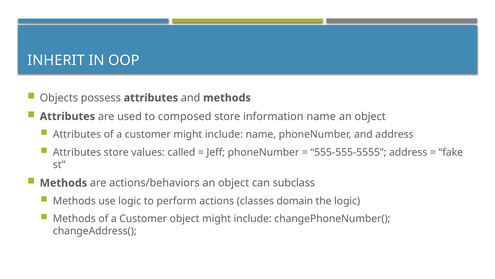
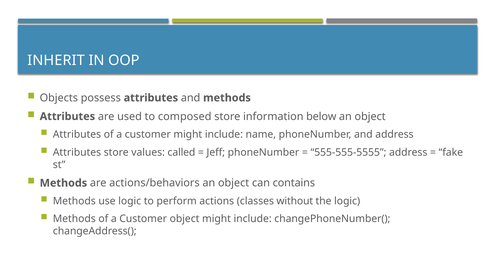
information name: name -> below (321, 116)
subclass: subclass -> contains (294, 183)
domain: domain -> without (295, 201)
